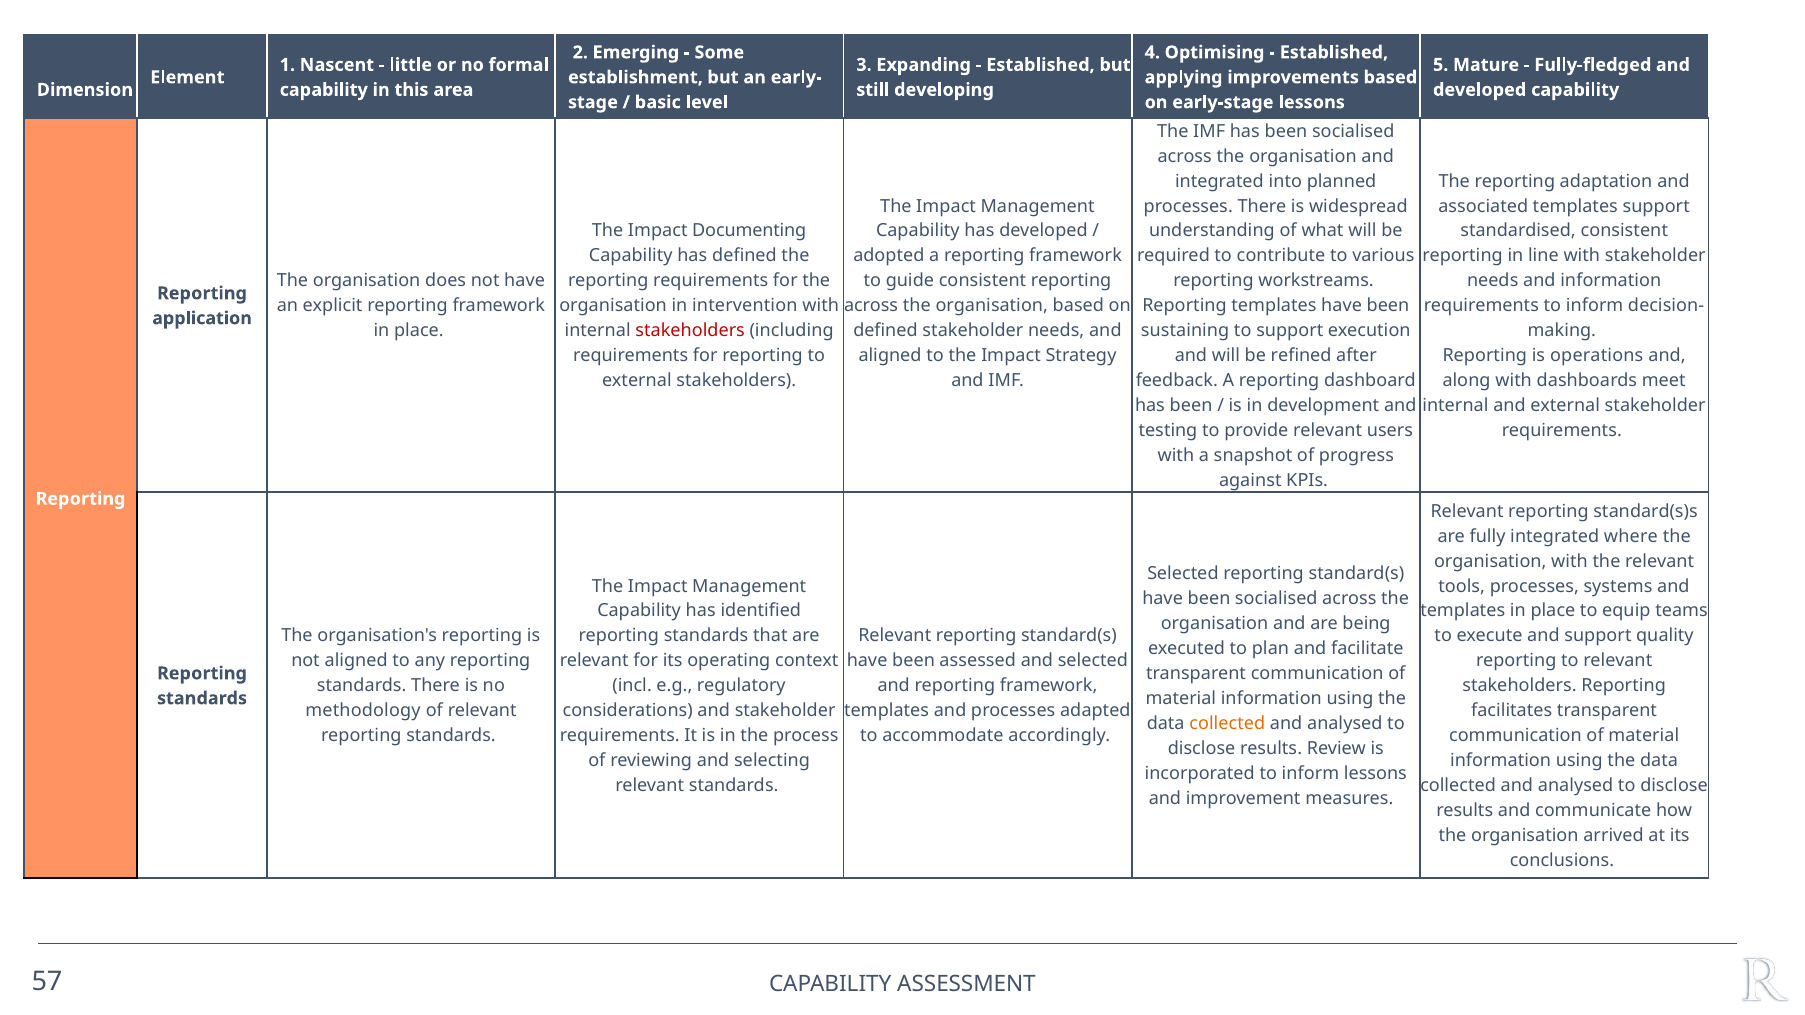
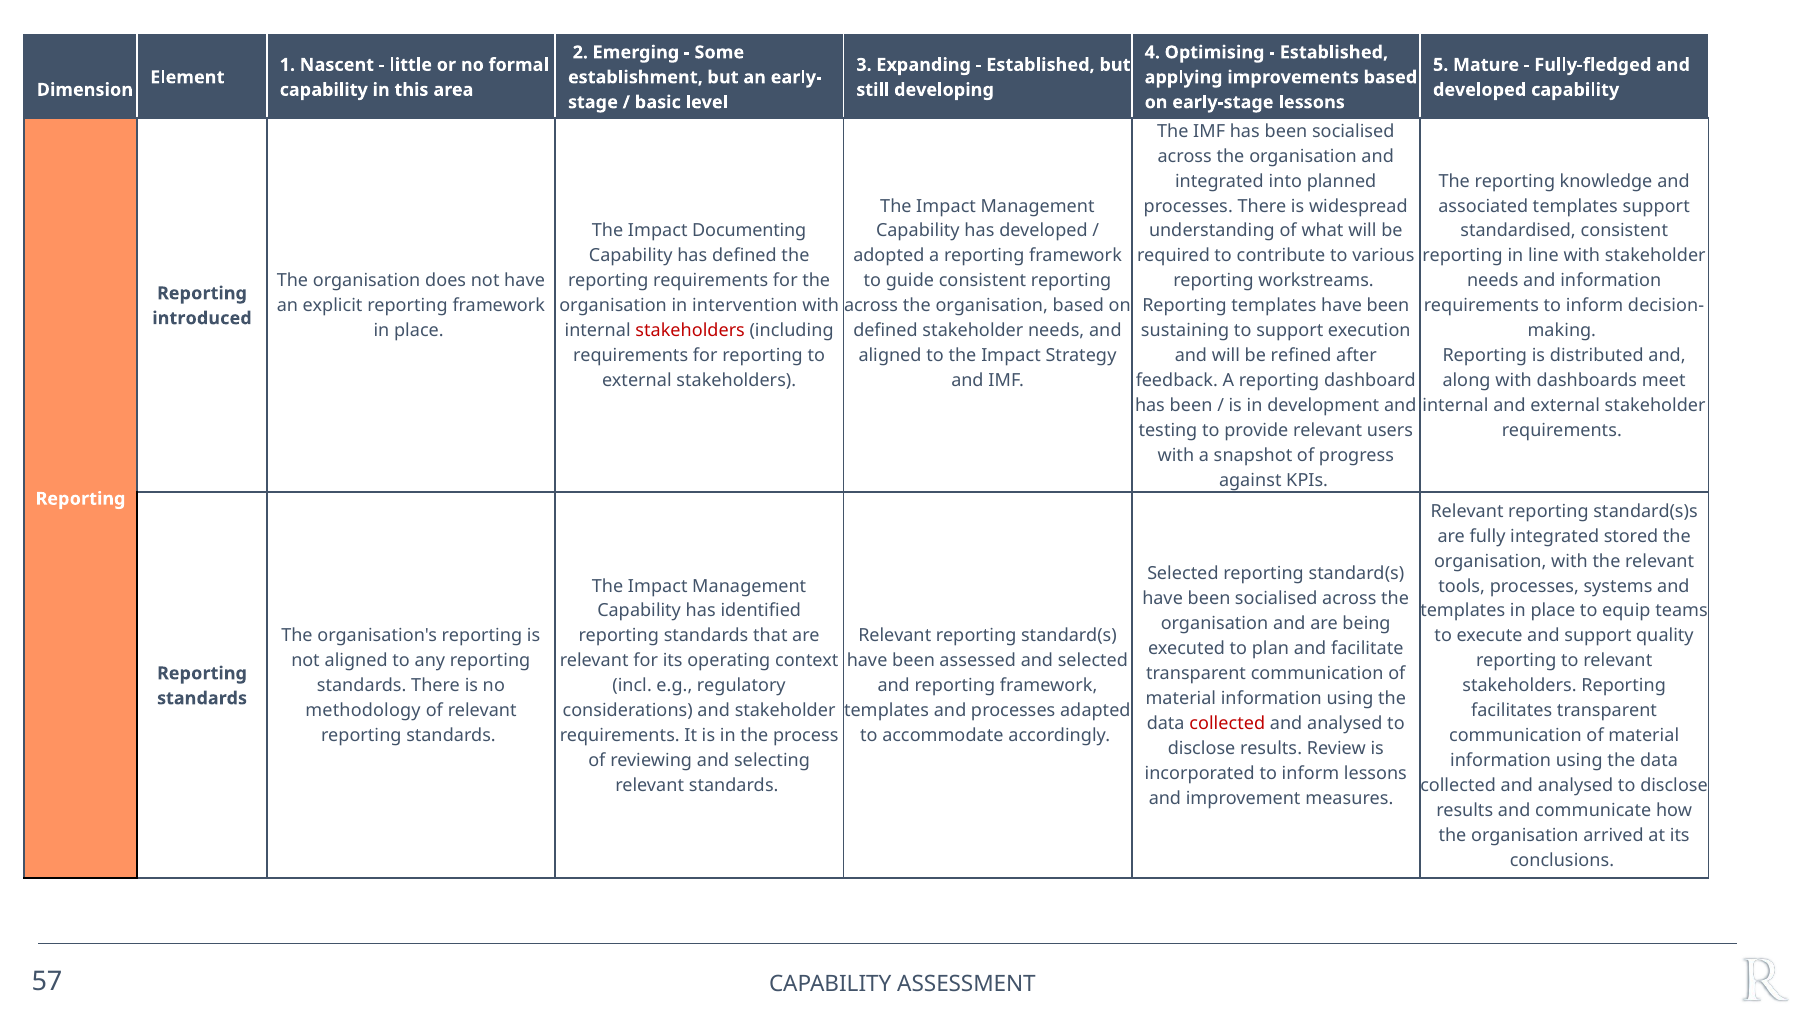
adaptation: adaptation -> knowledge (1606, 181)
application: application -> introduced (202, 318)
operations: operations -> distributed (1597, 356)
where: where -> stored (1631, 536)
collected colour: orange -> red (1227, 723)
